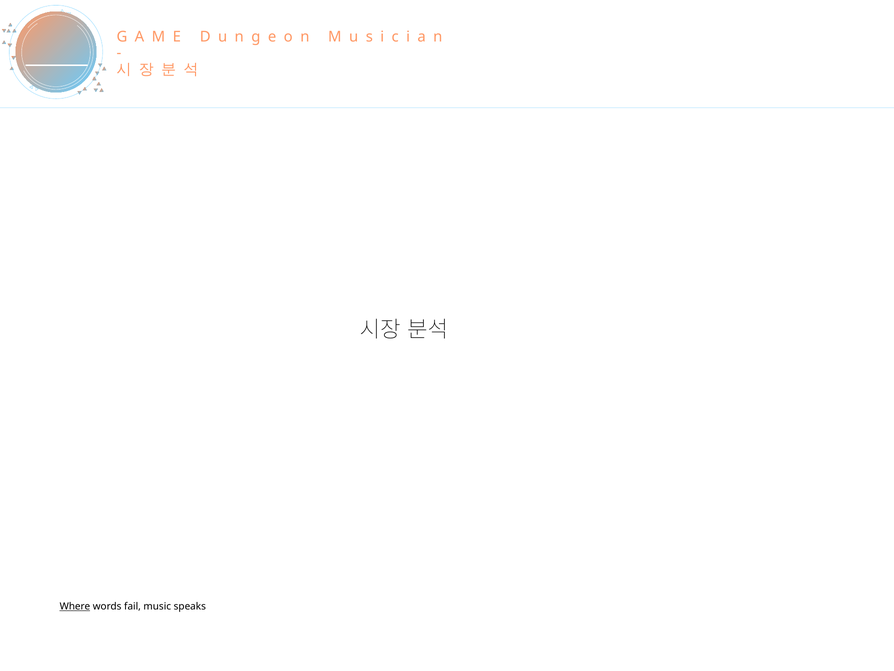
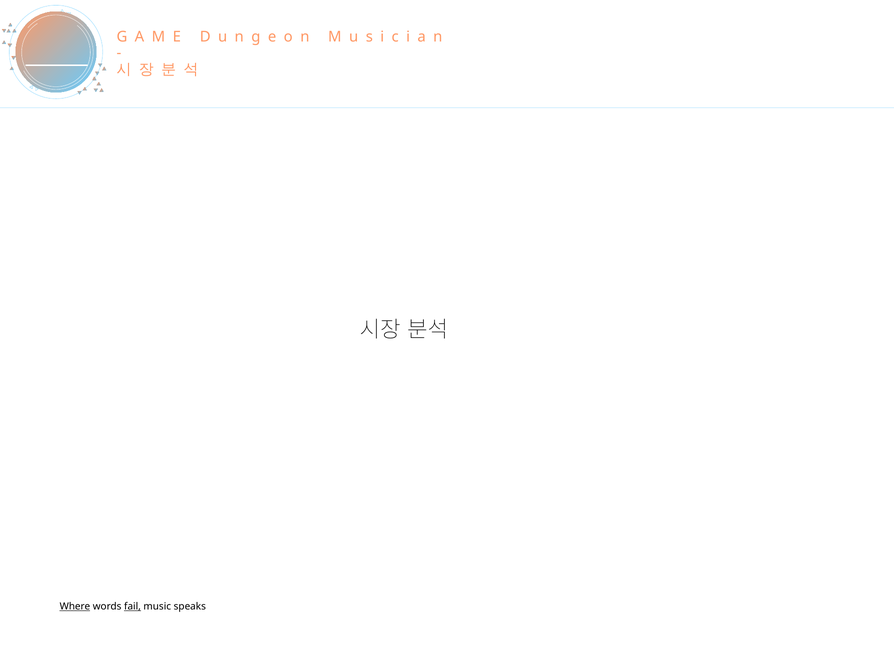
fail underline: none -> present (132, 606)
